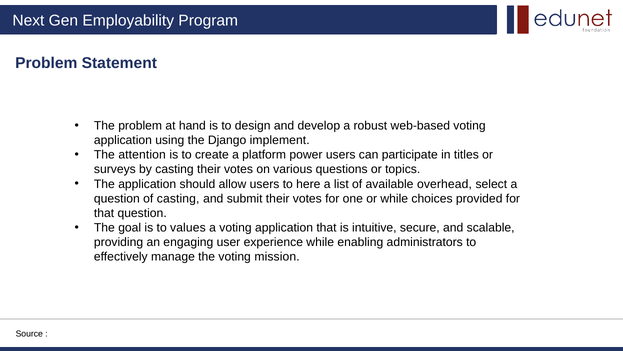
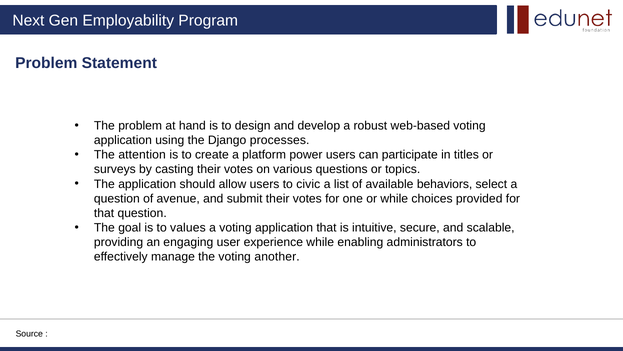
implement: implement -> processes (280, 140)
here: here -> civic (308, 184)
overhead: overhead -> behaviors (445, 184)
of casting: casting -> avenue (178, 198)
mission: mission -> another (277, 256)
